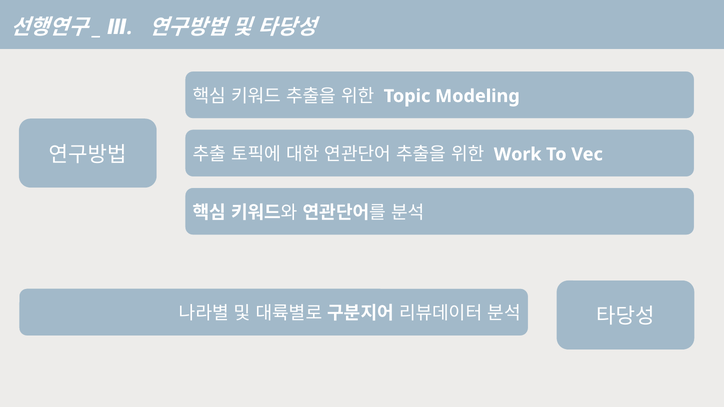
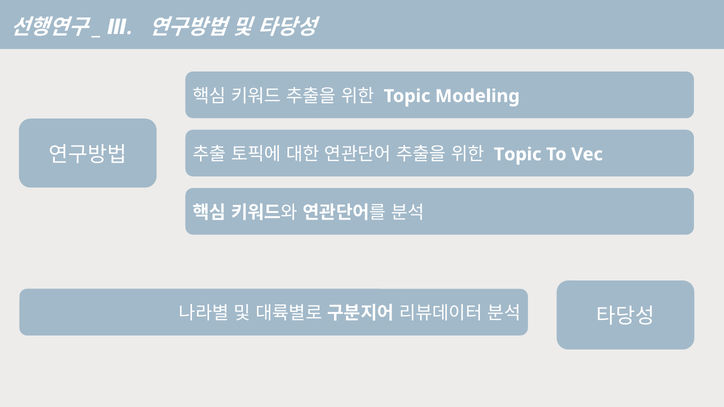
Work: Work -> Topic (518, 154)
